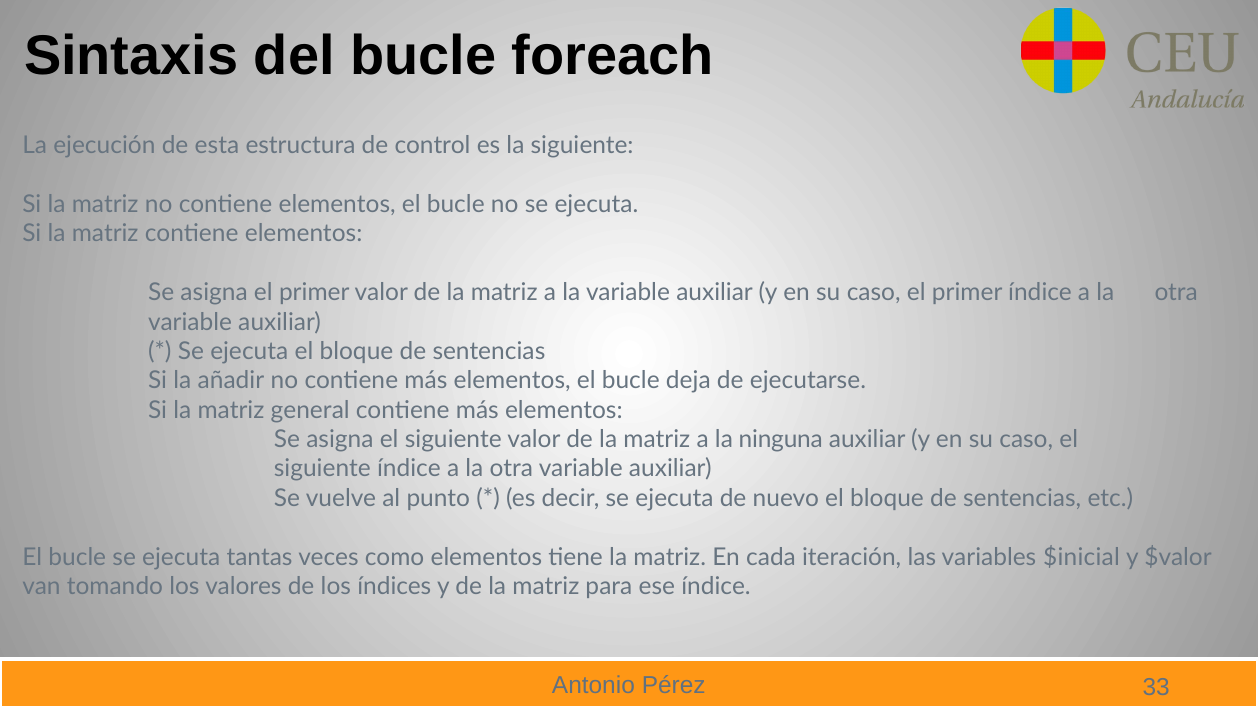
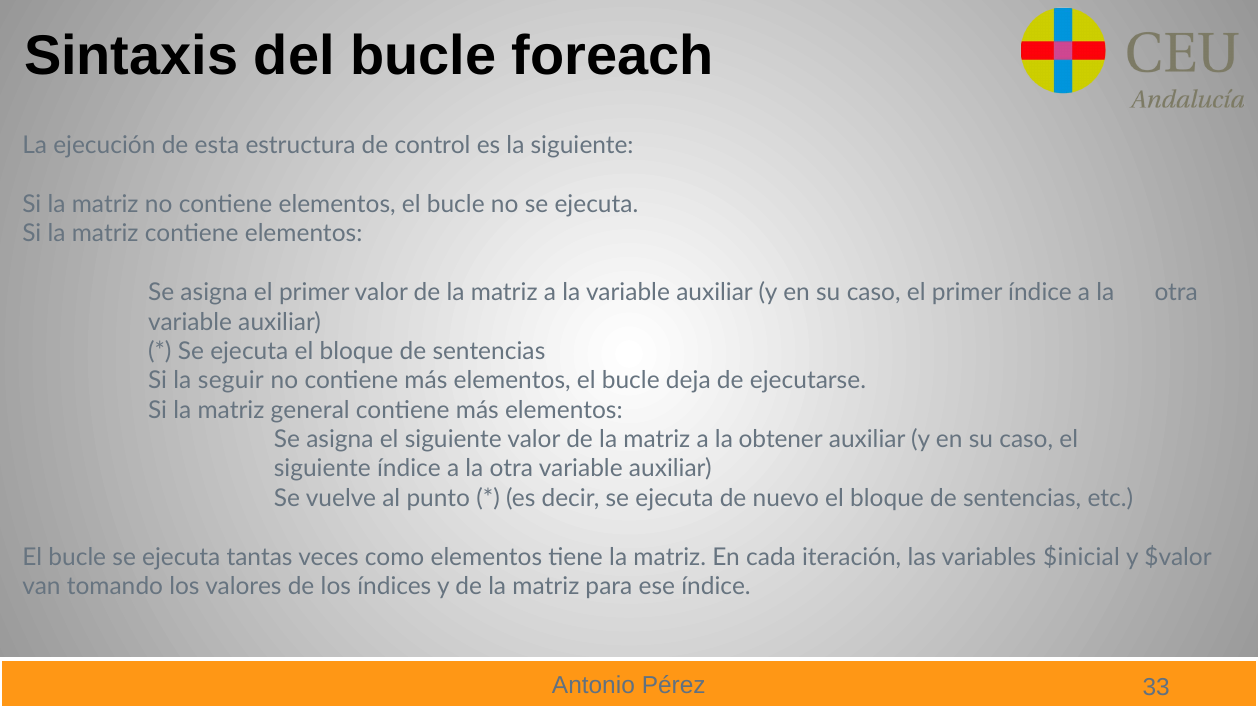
añadir: añadir -> seguir (231, 381)
ninguna: ninguna -> obtener (781, 439)
